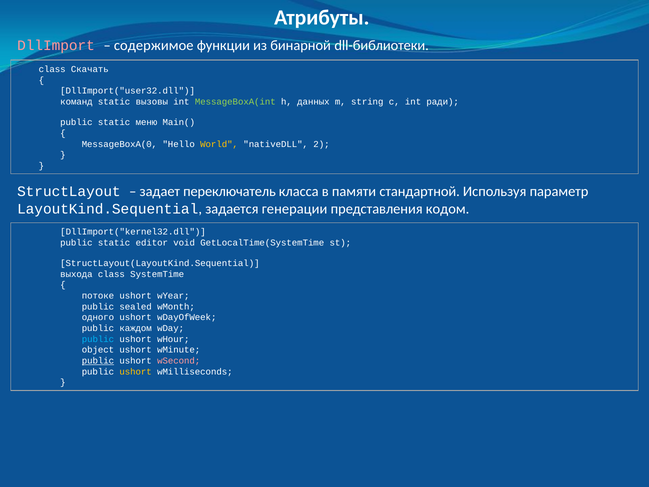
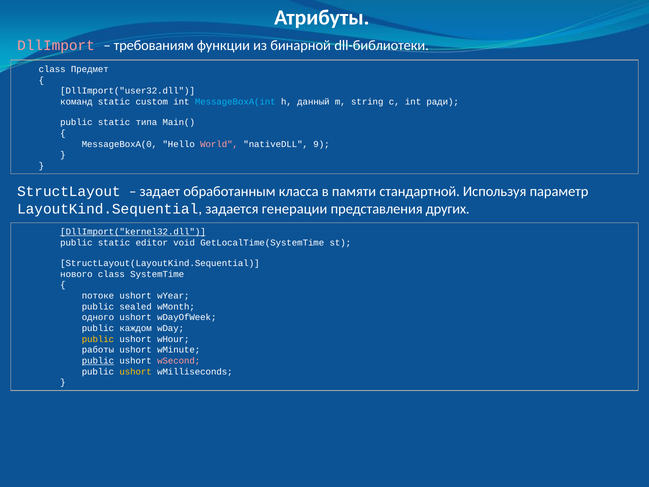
содержимое: содержимое -> требованиям (154, 45)
Скачать: Скачать -> Предмет (90, 69)
вызовы: вызовы -> custom (152, 102)
MessageBoxA(int colour: light green -> light blue (235, 102)
данных: данных -> данный (313, 102)
меню: меню -> типа (146, 122)
World colour: yellow -> pink (219, 144)
2: 2 -> 9 (321, 144)
переключатель: переключатель -> обработанным (229, 192)
кодом: кодом -> других (448, 209)
DllImport("kernel32.dll underline: none -> present (133, 232)
выхода: выхода -> нового (76, 274)
public colour: light blue -> yellow (98, 339)
object: object -> работы (98, 350)
